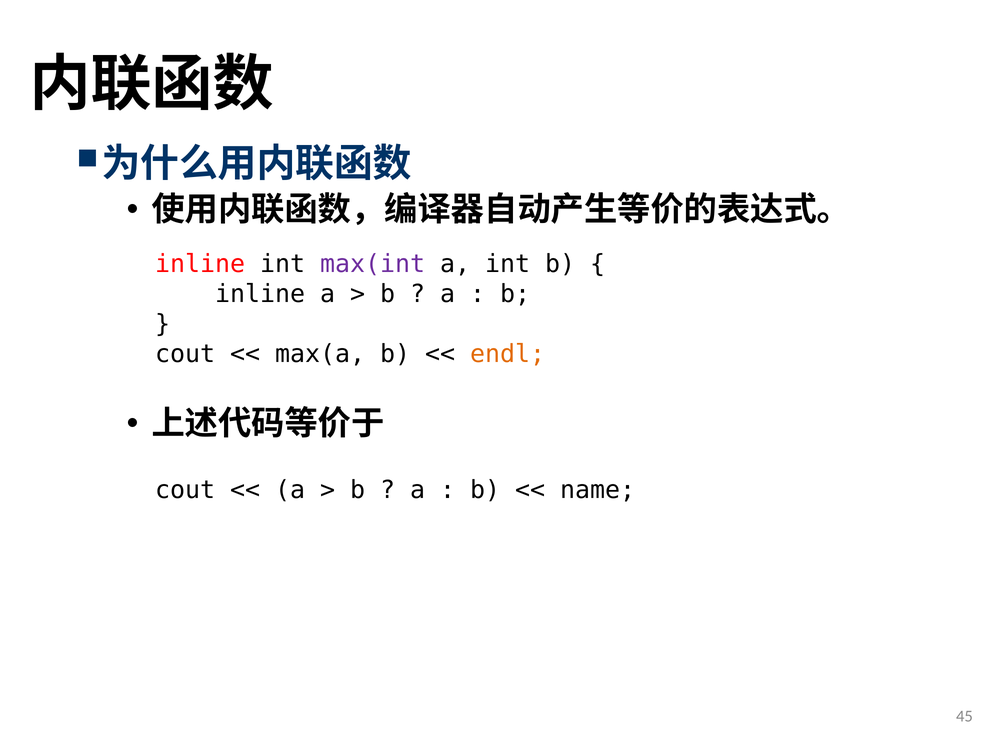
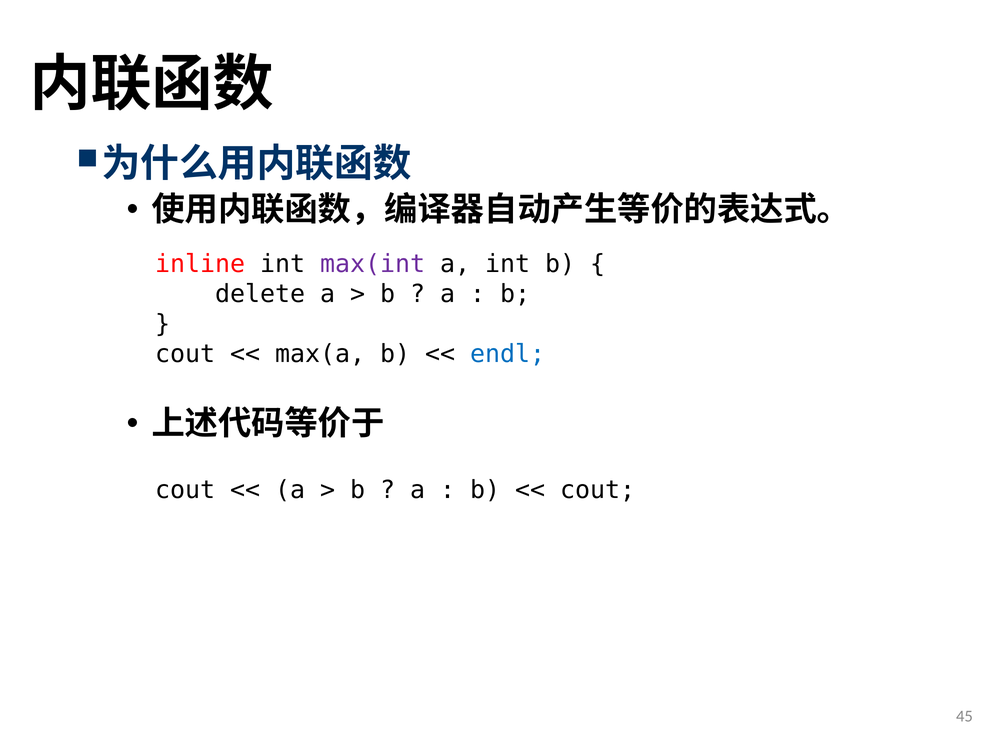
inline: inline -> delete (260, 294)
endl colour: orange -> blue (508, 354)
name: name -> cout (598, 490)
